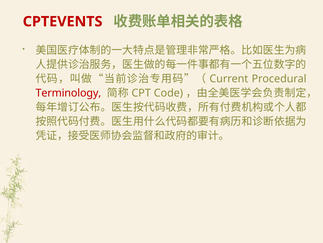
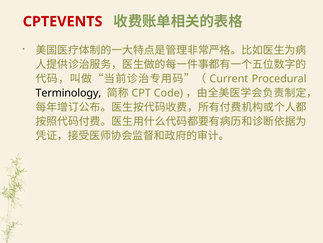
Terminology colour: red -> black (68, 93)
